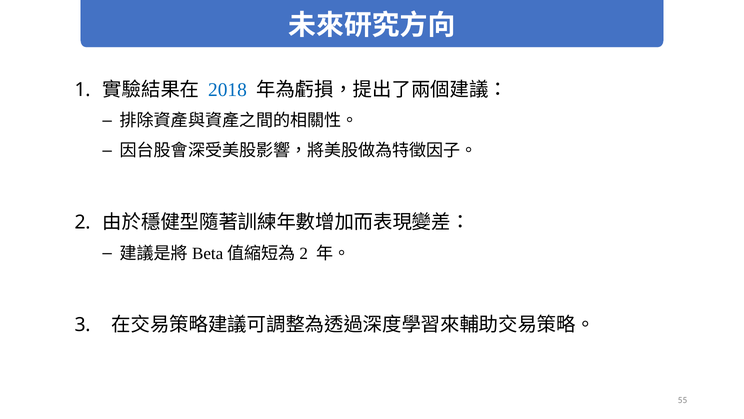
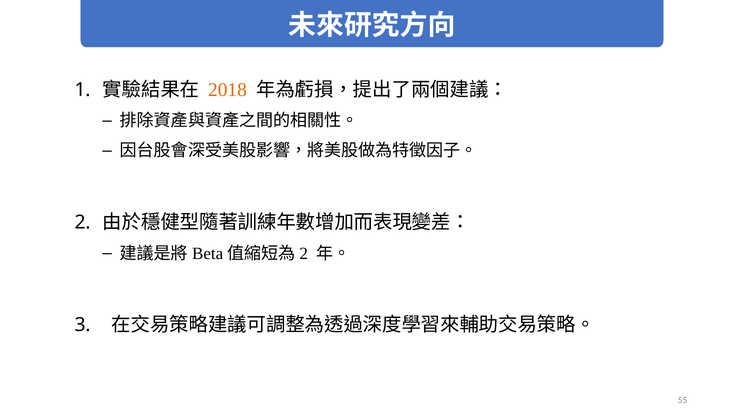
2018 colour: blue -> orange (227, 90)
